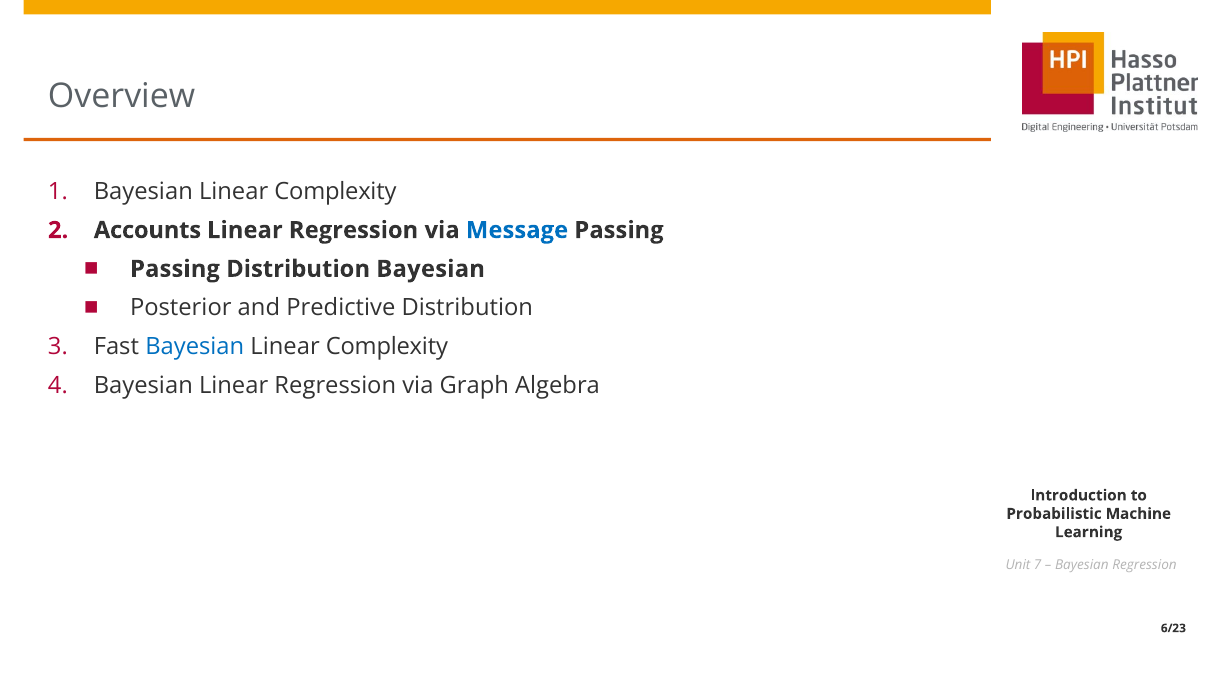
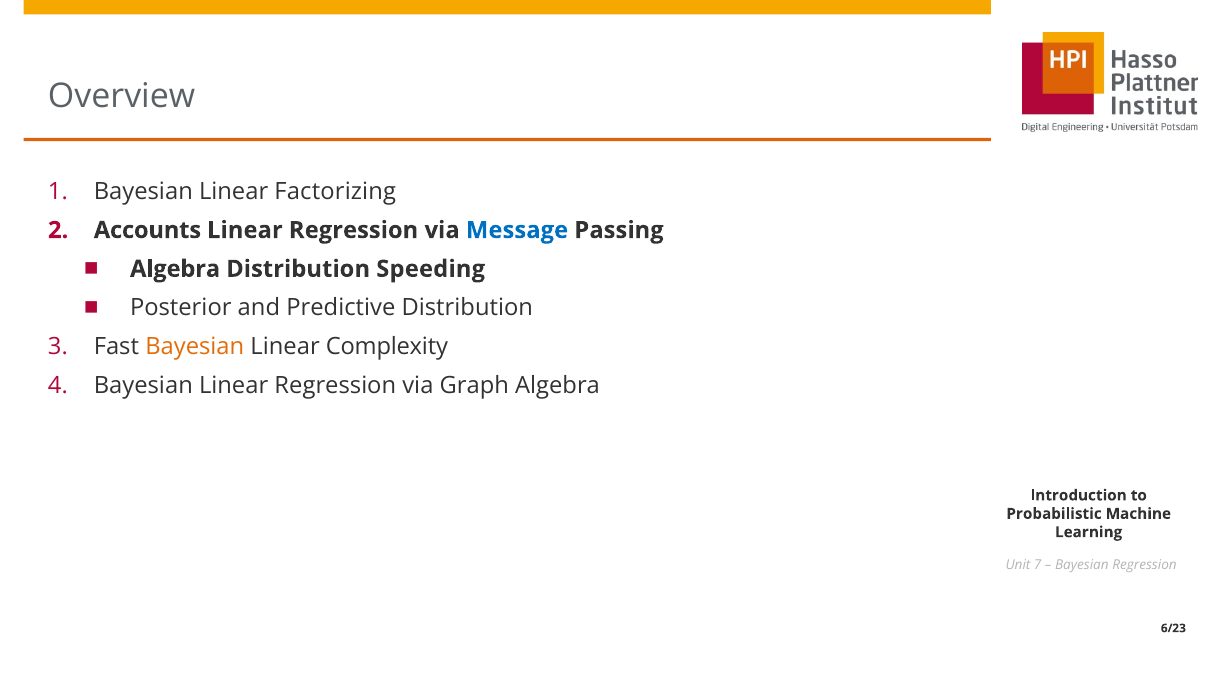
Complexity: Complexity -> Factorizing (335, 191)
Passing: Passing -> Algebra (175, 269)
Distribution Bayesian: Bayesian -> Speeding (431, 269)
Bayesian colour: blue -> orange (195, 346)
